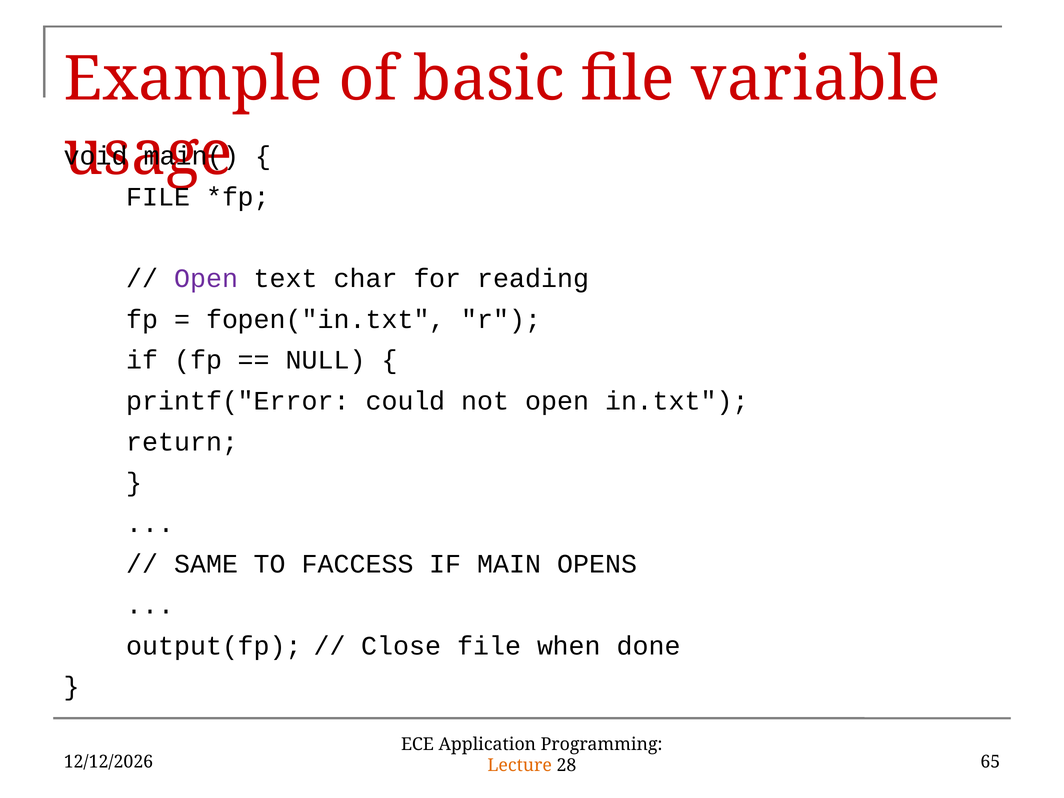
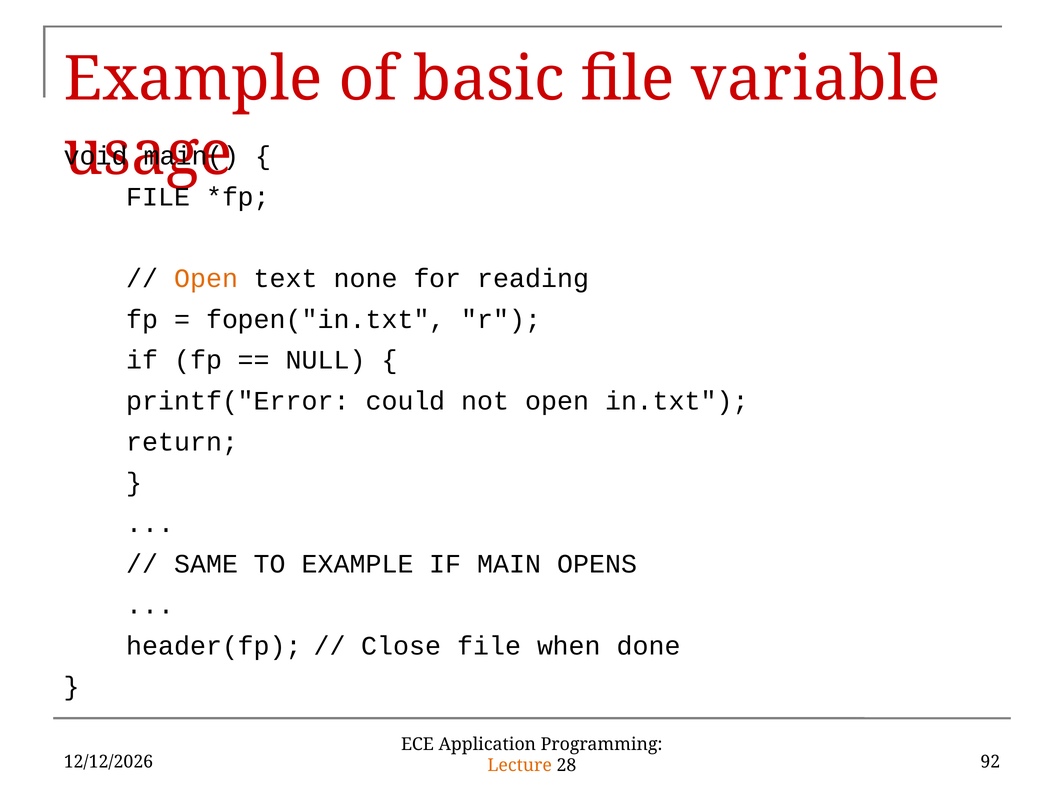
Open colour: purple -> orange (206, 279)
char: char -> none (366, 279)
TO FACCESS: FACCESS -> EXAMPLE (358, 564)
output(fp: output(fp -> header(fp (214, 646)
65: 65 -> 92 (990, 762)
